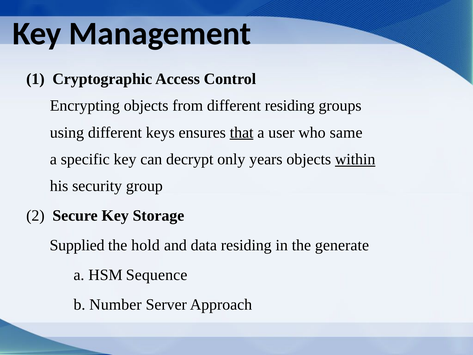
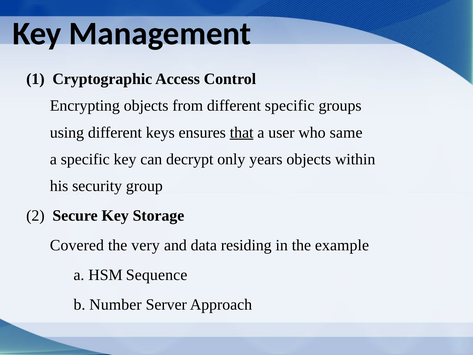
different residing: residing -> specific (290, 106)
within underline: present -> none (355, 159)
Supplied: Supplied -> Covered (77, 245)
hold: hold -> very (146, 245)
generate: generate -> example (342, 245)
